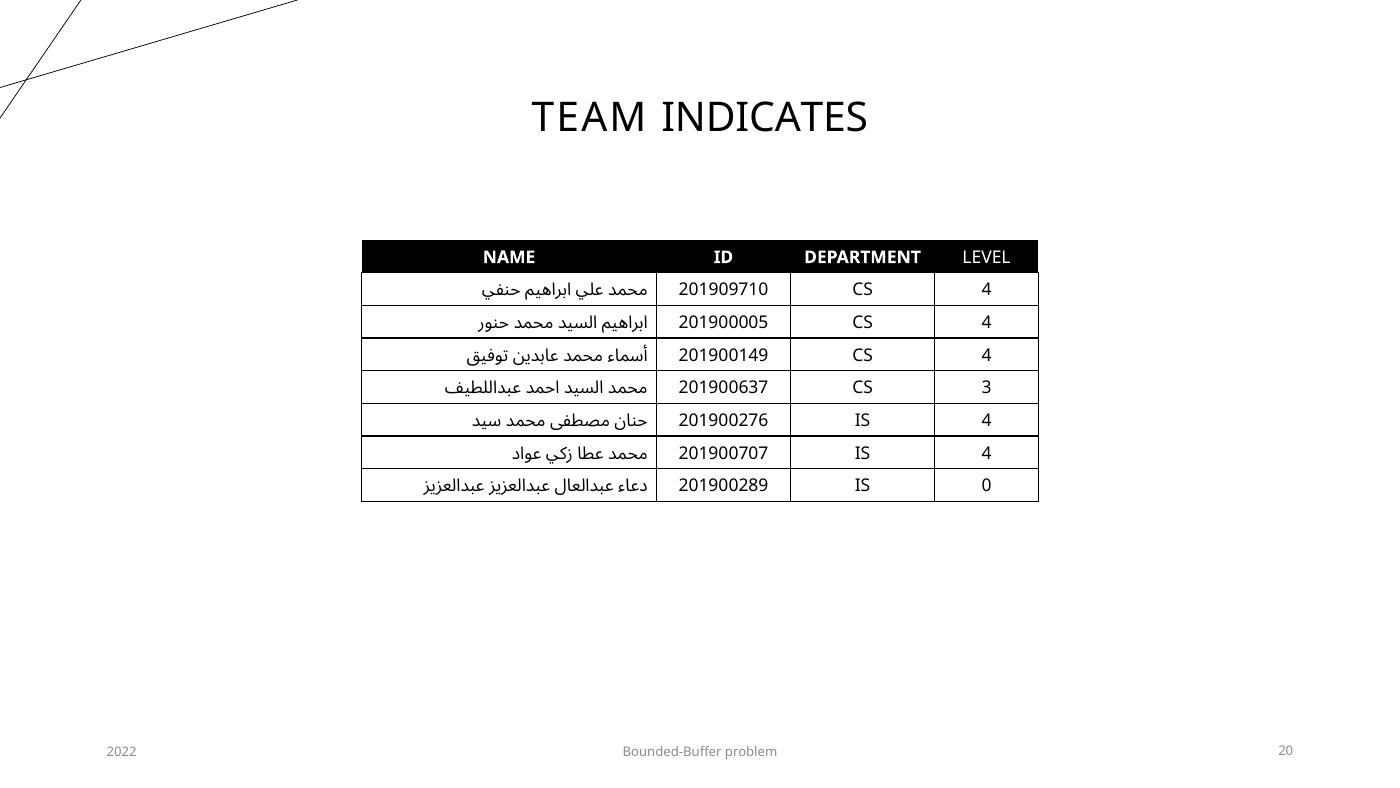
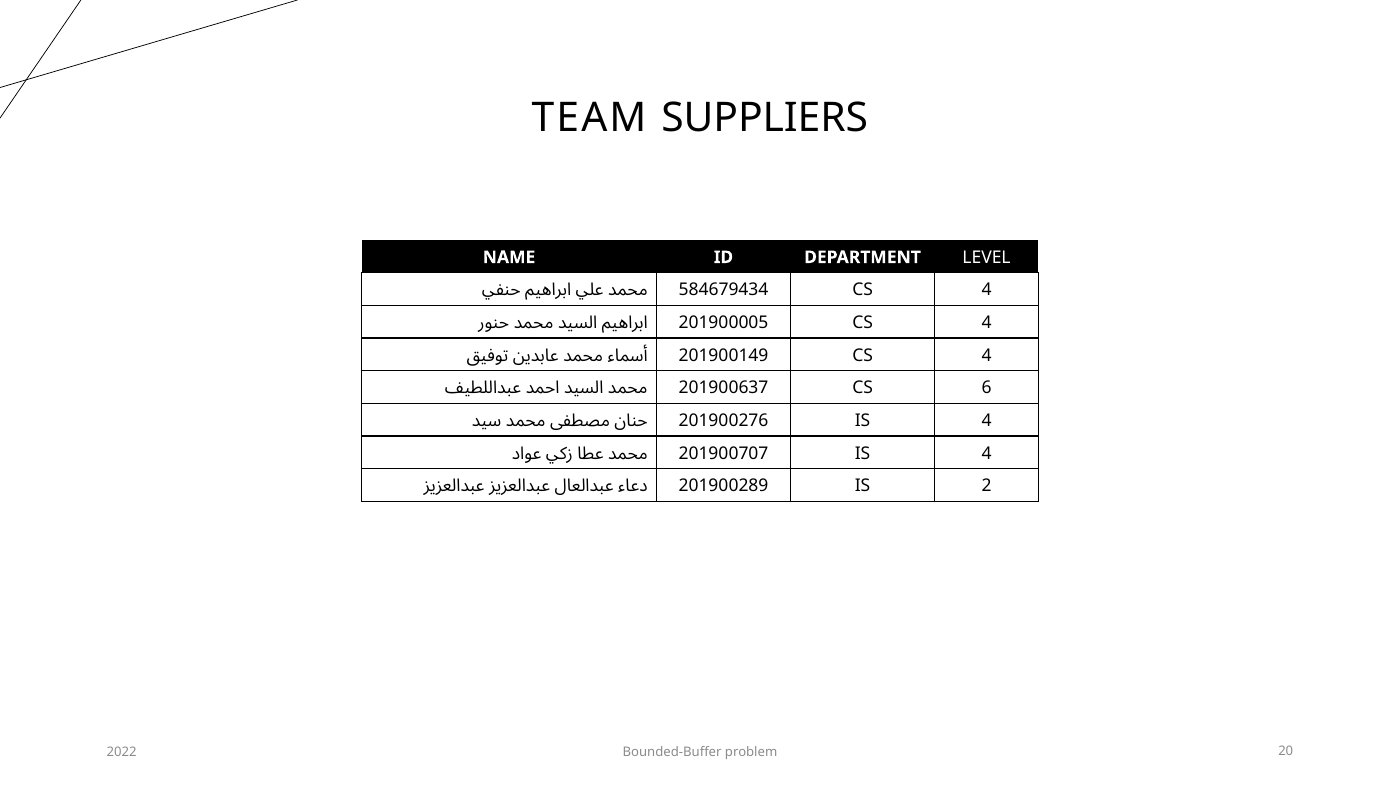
INDICATES: INDICATES -> SUPPLIERS (765, 118)
201909710: 201909710 -> 584679434 (724, 290)
3: 3 -> 6 (987, 388)
0: 0 -> 2 (987, 486)
